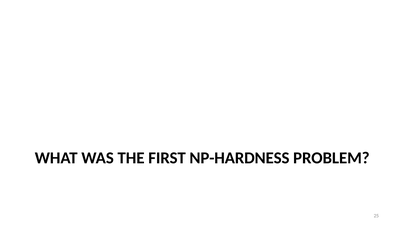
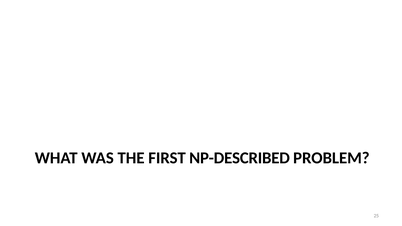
NP-HARDNESS: NP-HARDNESS -> NP-DESCRIBED (239, 158)
